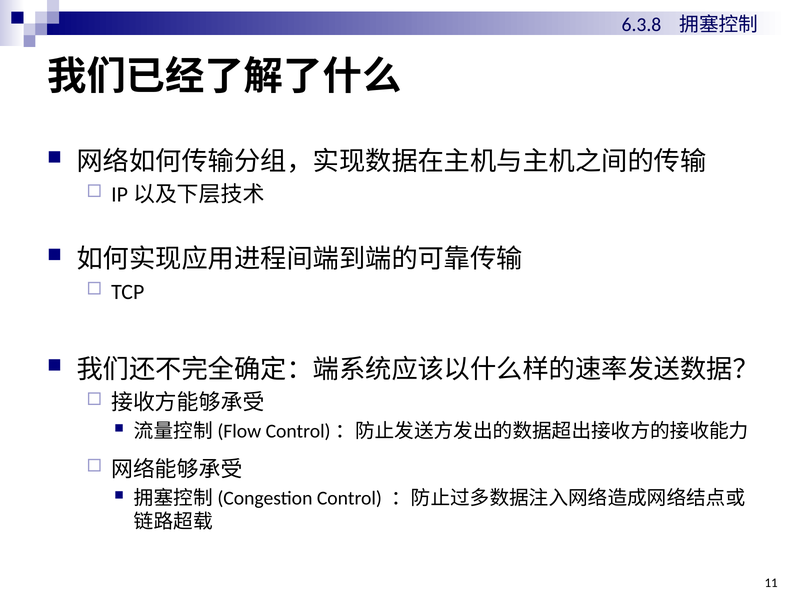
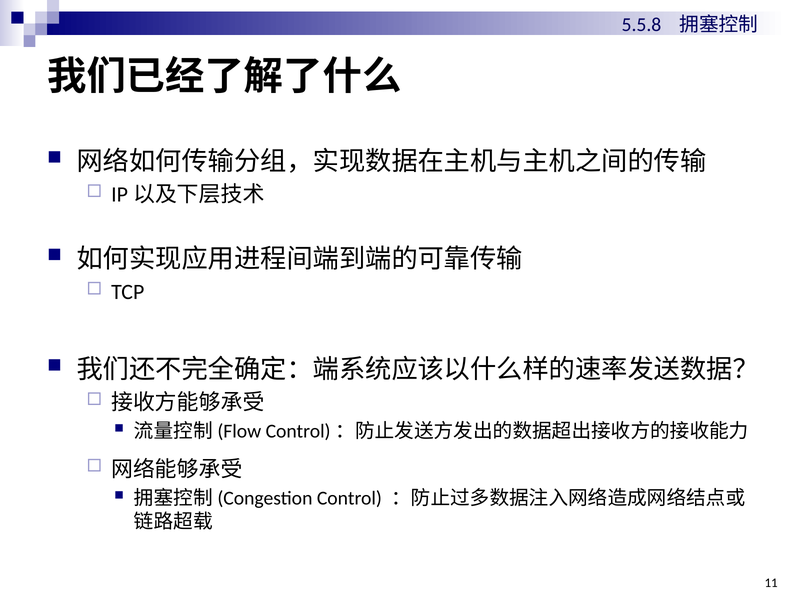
6.3.8: 6.3.8 -> 5.5.8 (641, 25)
